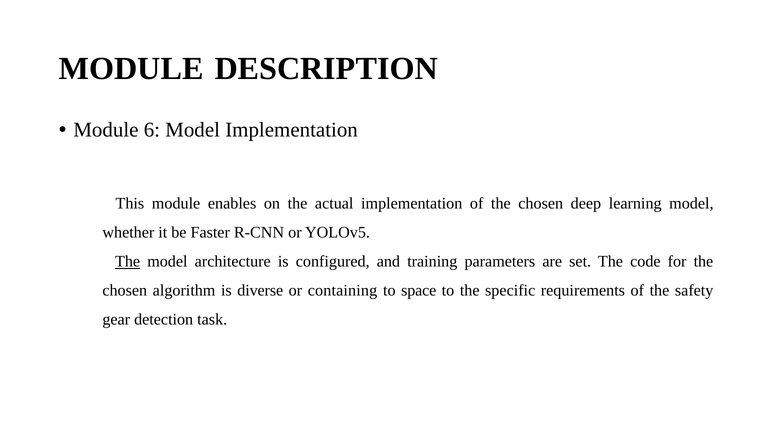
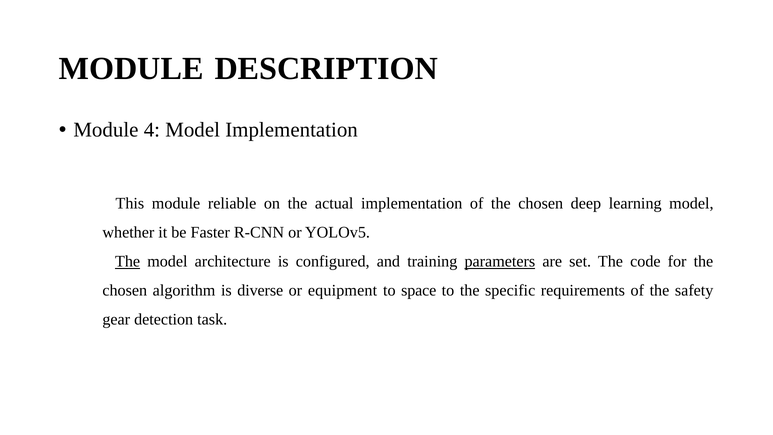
6: 6 -> 4 (152, 130)
enables: enables -> reliable (232, 203)
parameters underline: none -> present (500, 261)
containing: containing -> equipment (343, 290)
